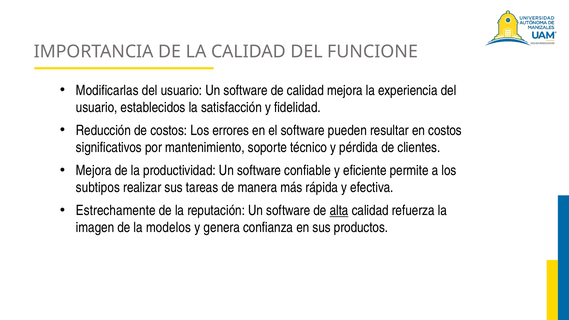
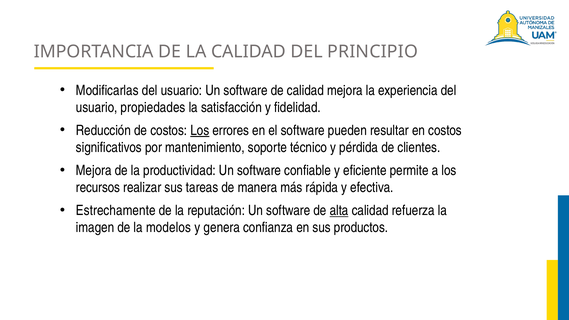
FUNCIONE: FUNCIONE -> PRINCIPIO (373, 52)
establecidos: establecidos -> propiedades (153, 107)
Los underline: none -> present (200, 130)
subtipos: subtipos -> recursos (98, 188)
